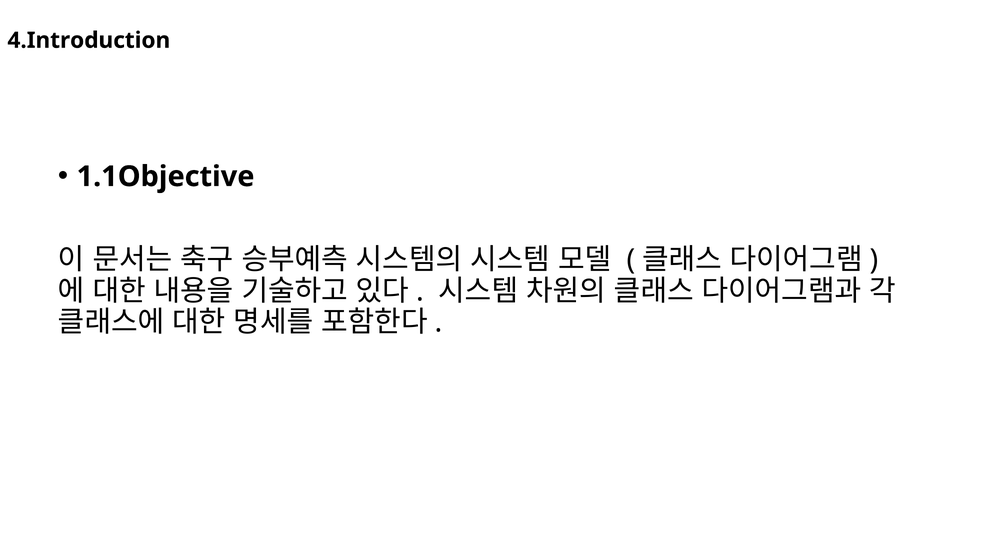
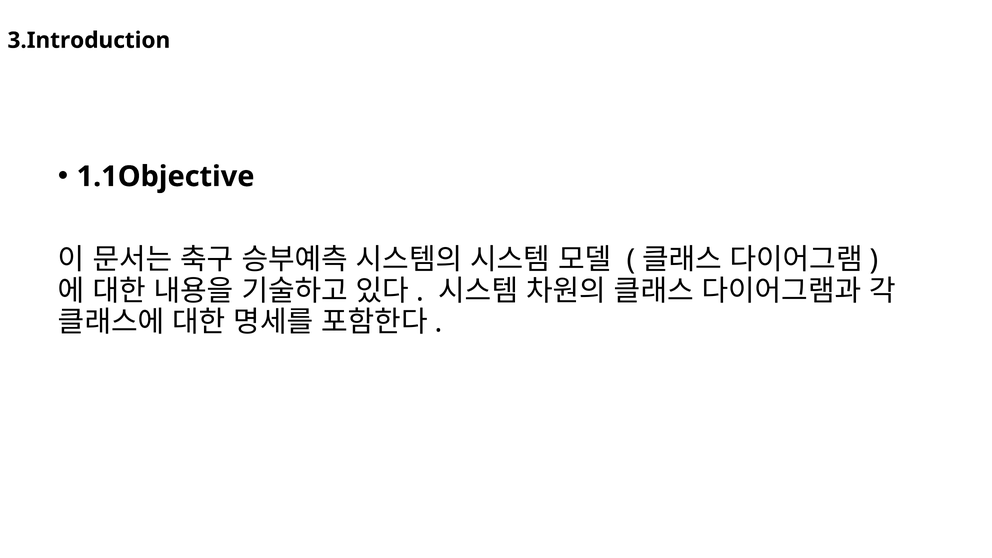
4.Introduction: 4.Introduction -> 3.Introduction (89, 40)
